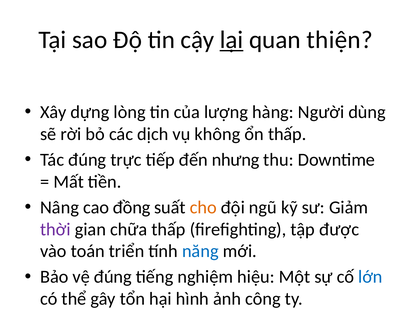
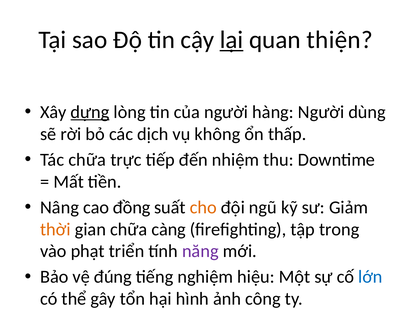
dựng underline: none -> present (90, 112)
của lượng: lượng -> người (226, 112)
Tác đúng: đúng -> chữa (87, 160)
nhưng: nhưng -> nhiệm (235, 160)
thời colour: purple -> orange (55, 229)
chữa thấp: thấp -> càng (169, 229)
được: được -> trong (339, 229)
toán: toán -> phạt (88, 251)
năng colour: blue -> purple (200, 251)
